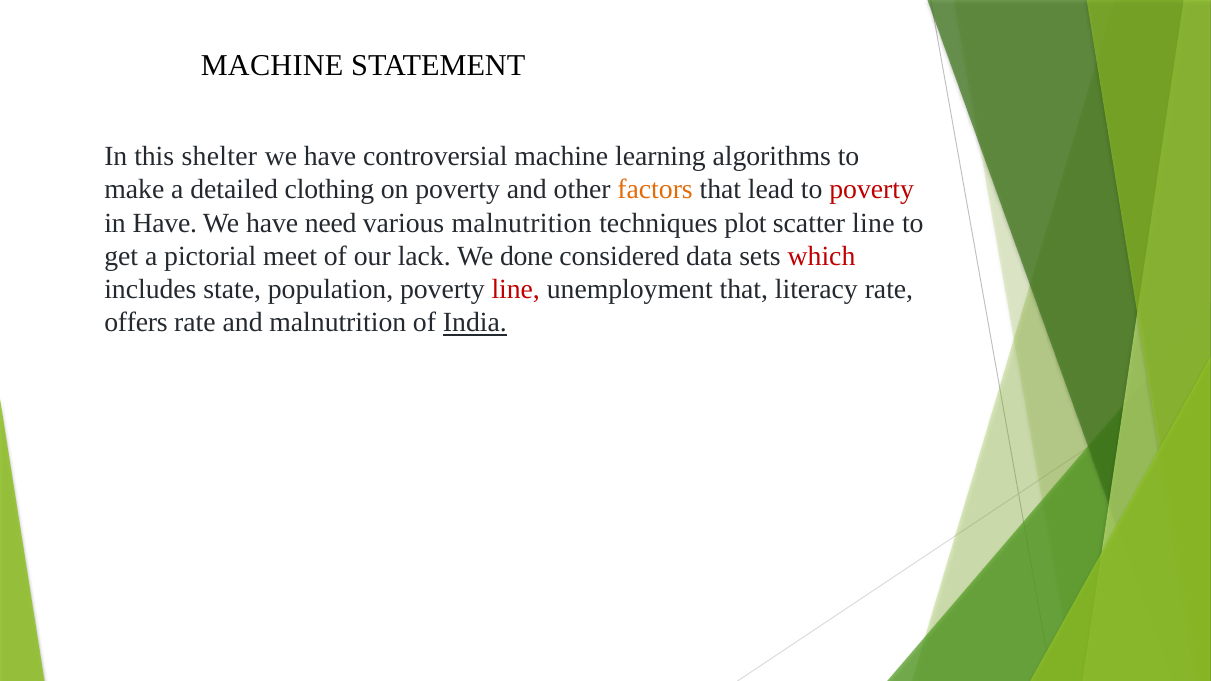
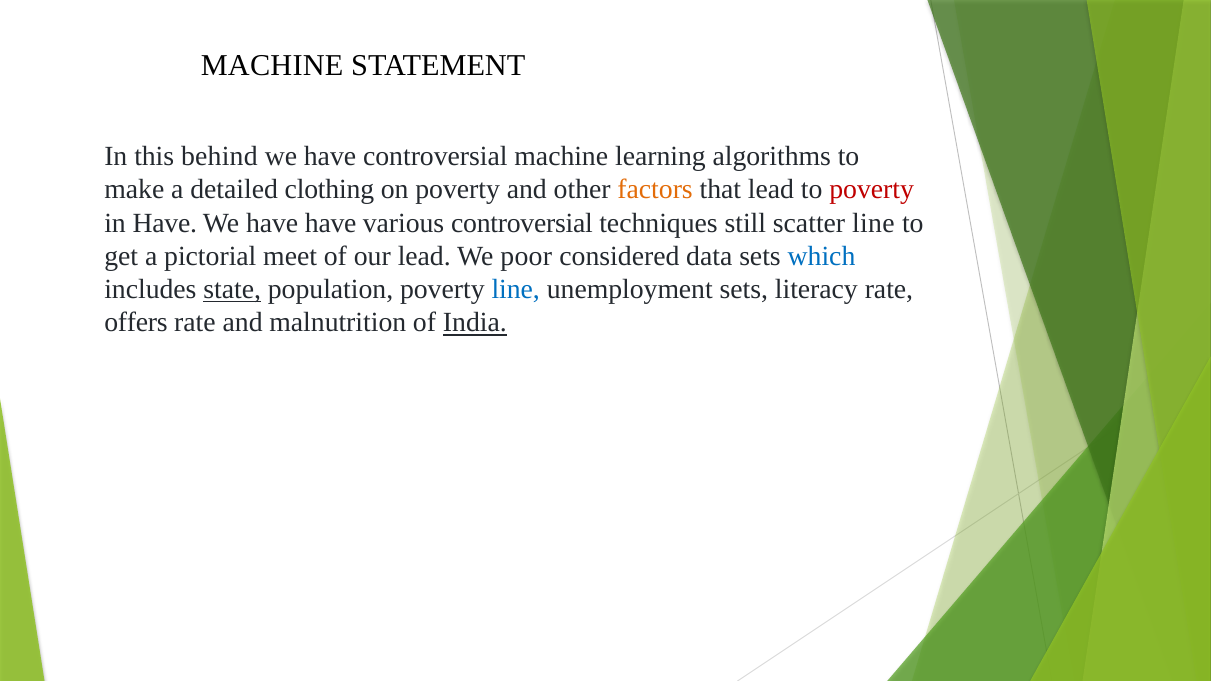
shelter: shelter -> behind (219, 156)
have need: need -> have (331, 223)
various malnutrition: malnutrition -> controversial (522, 223)
plot: plot -> still (745, 223)
our lack: lack -> lead (424, 256)
done: done -> poor (526, 256)
which colour: red -> blue (822, 256)
state underline: none -> present (232, 290)
line colour: red -> blue (516, 290)
unemployment that: that -> sets (744, 290)
